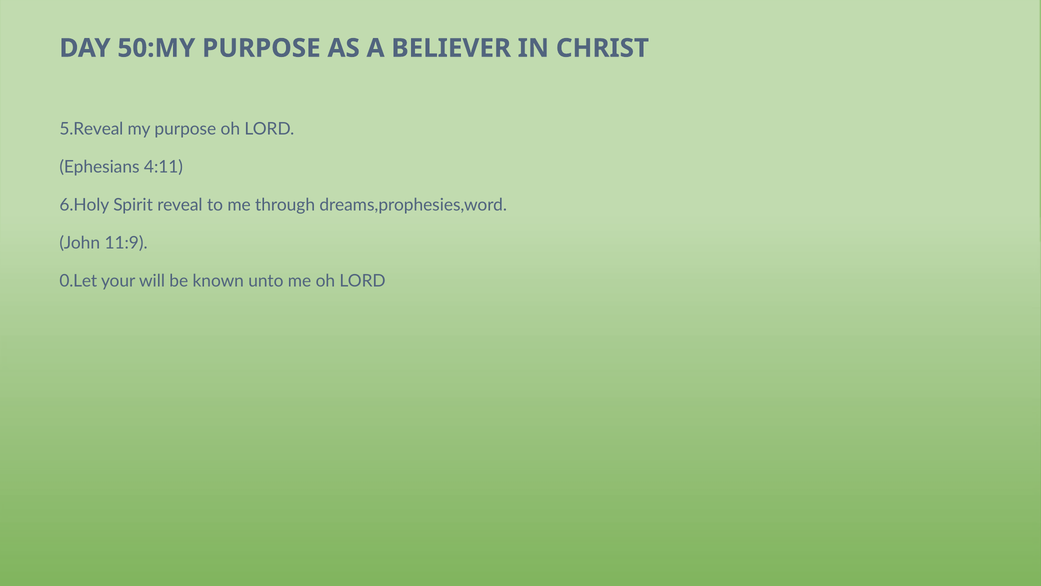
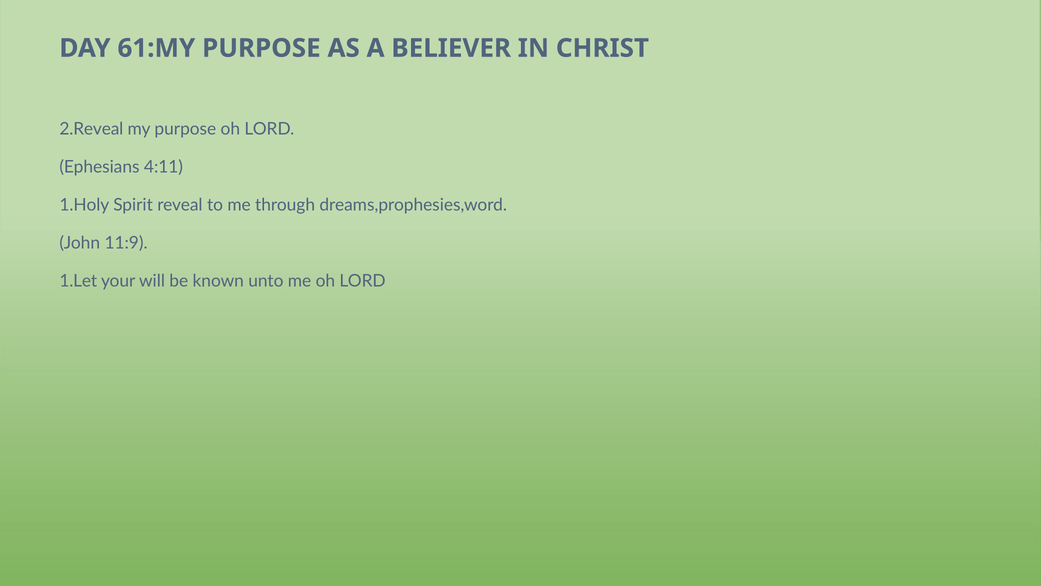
50:MY: 50:MY -> 61:MY (156, 48)
5.Reveal: 5.Reveal -> 2.Reveal (91, 129)
6.Holy: 6.Holy -> 1.Holy (84, 205)
0.Let: 0.Let -> 1.Let (78, 281)
